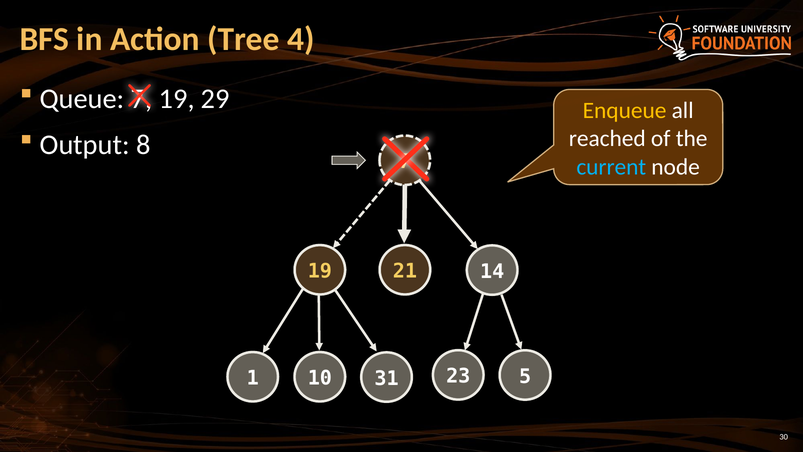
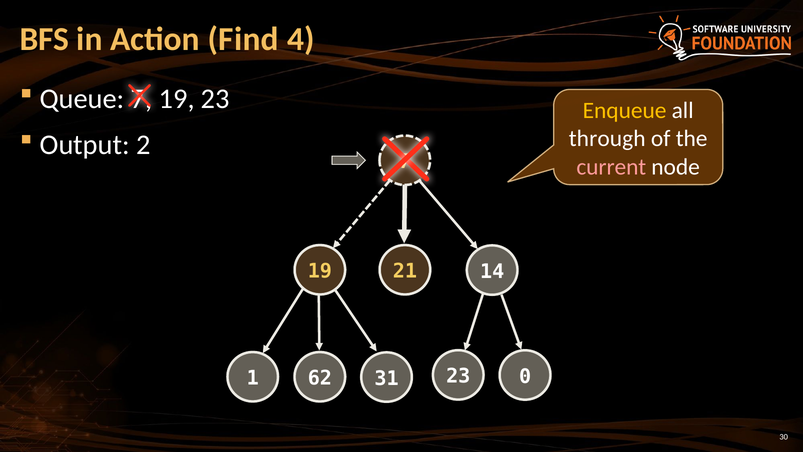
Tree: Tree -> Find (243, 39)
29: 29 -> 23 (215, 99)
reached: reached -> through (607, 139)
8: 8 -> 2 (143, 145)
current colour: light blue -> pink (611, 167)
5: 5 -> 0 (525, 376)
10: 10 -> 62 (320, 378)
